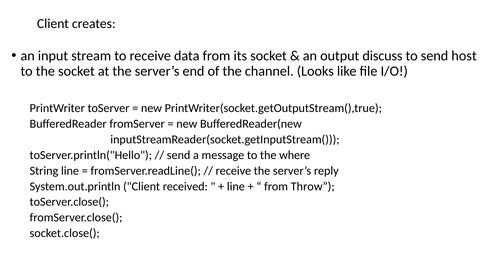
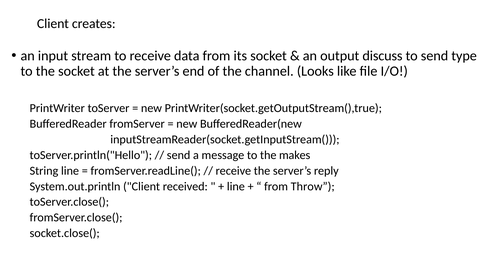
host: host -> type (464, 56)
where: where -> makes (295, 155)
